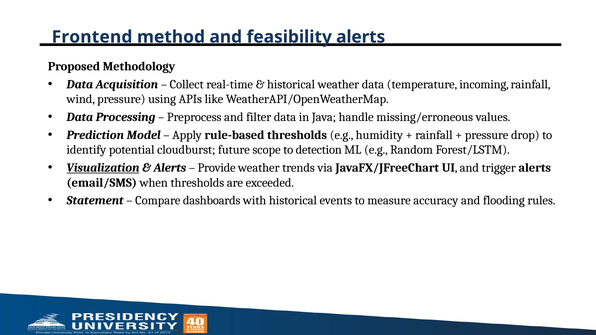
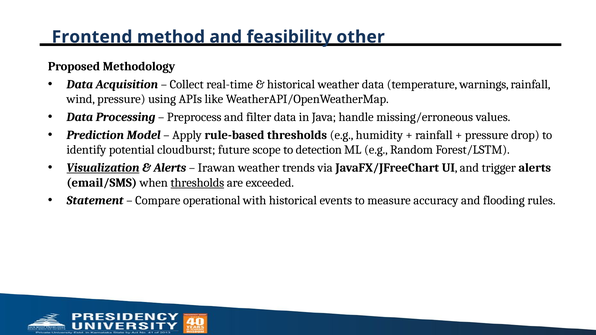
feasibility alerts: alerts -> other (361, 37)
incoming: incoming -> warnings (484, 84)
Provide: Provide -> Irawan (217, 168)
thresholds underline: none -> present (197, 183)
dashboards: dashboards -> operational (212, 201)
